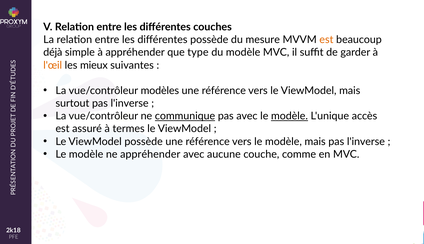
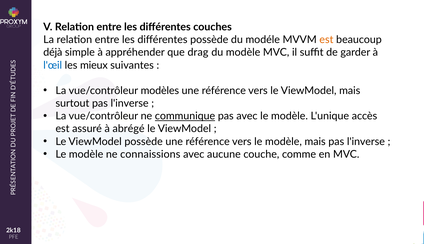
mesure: mesure -> modéle (263, 40)
type: type -> drag (198, 52)
l'œil colour: orange -> blue (53, 65)
modèle underline: present -> none (289, 116)
termes: termes -> abrégé (129, 129)
ne appréhender: appréhender -> connaissions (150, 154)
